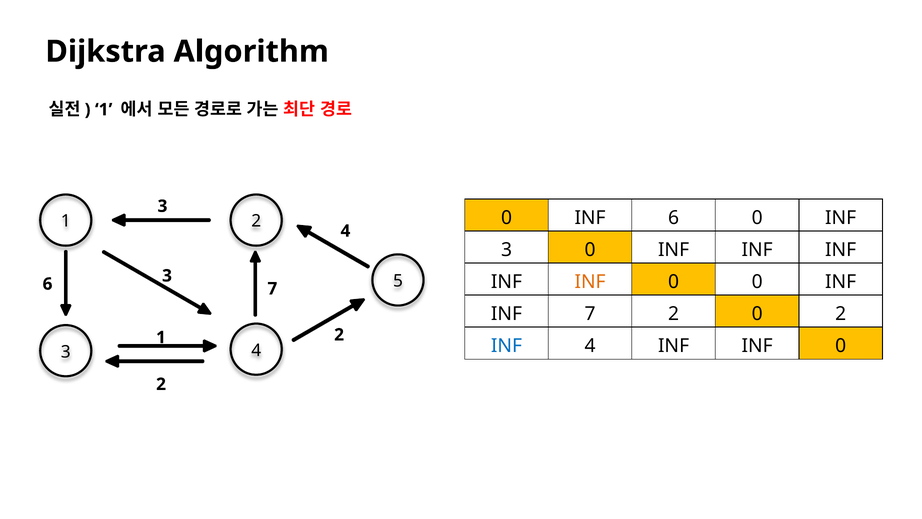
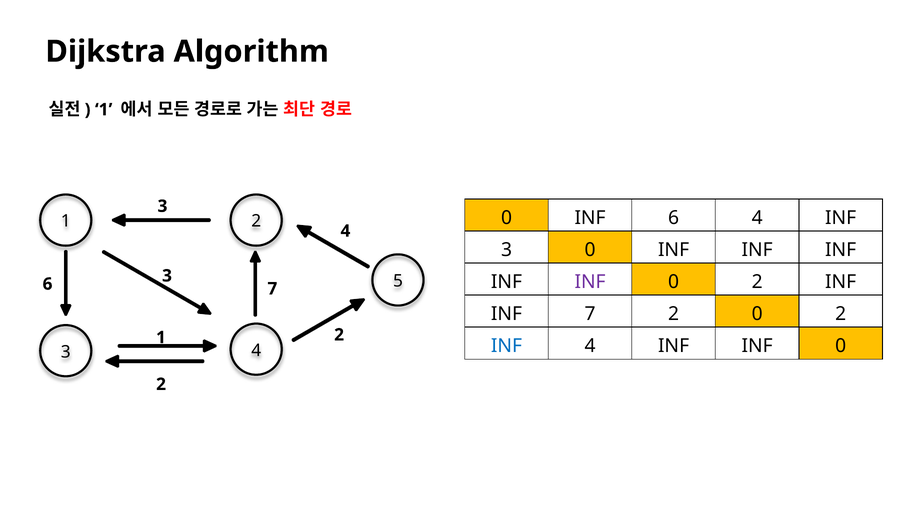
6 0: 0 -> 4 (757, 218)
INF colour: orange -> purple (590, 282)
0: 0 -> 2 (757, 282)
